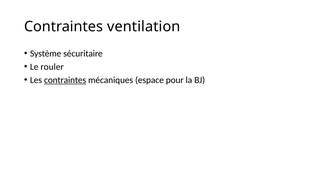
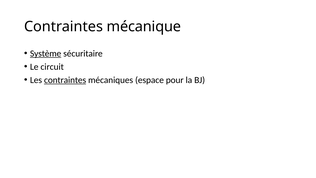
ventilation: ventilation -> mécanique (144, 27)
Système underline: none -> present (46, 53)
rouler: rouler -> circuit (52, 67)
